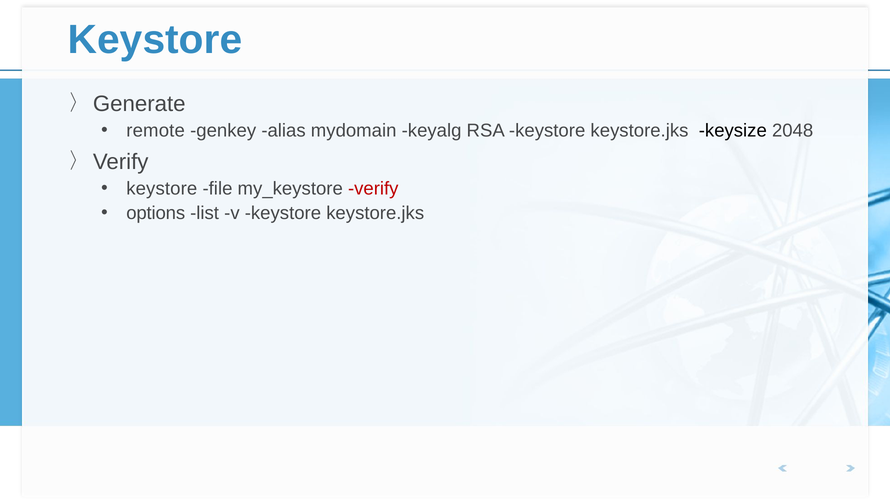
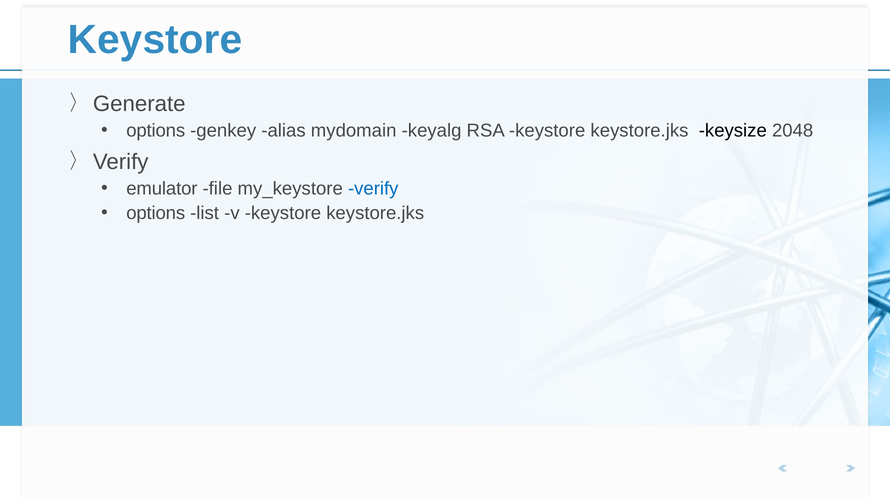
remote: remote -> options (156, 130)
keystore: keystore -> emulator (162, 188)
verify colour: red -> blue (373, 188)
